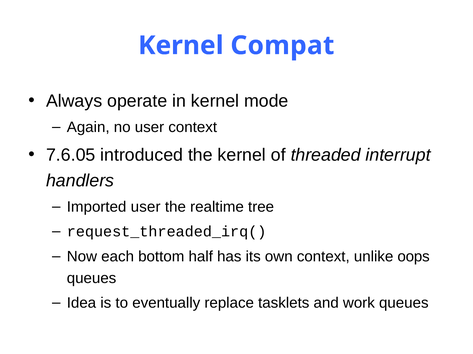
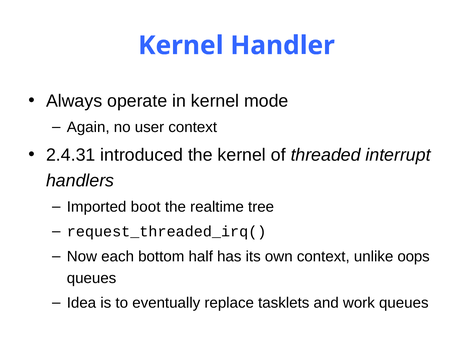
Compat: Compat -> Handler (283, 46)
7.6.05: 7.6.05 -> 2.4.31 (71, 155)
Imported user: user -> boot (146, 207)
